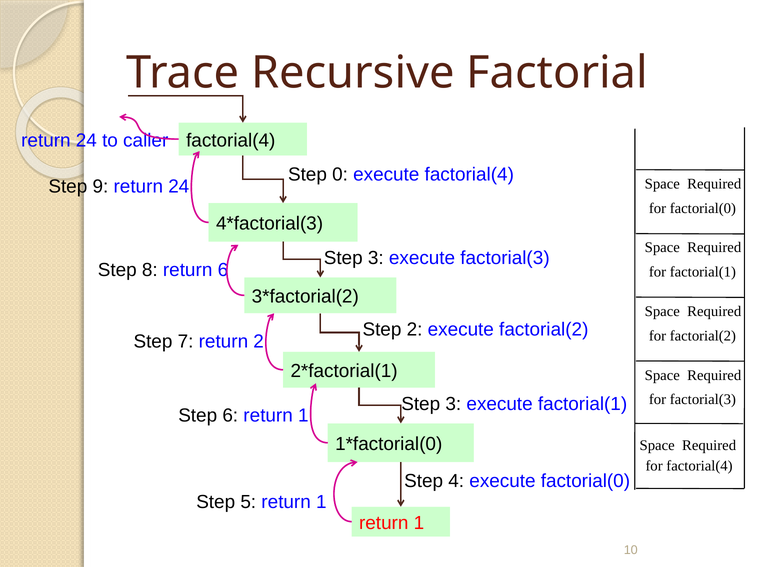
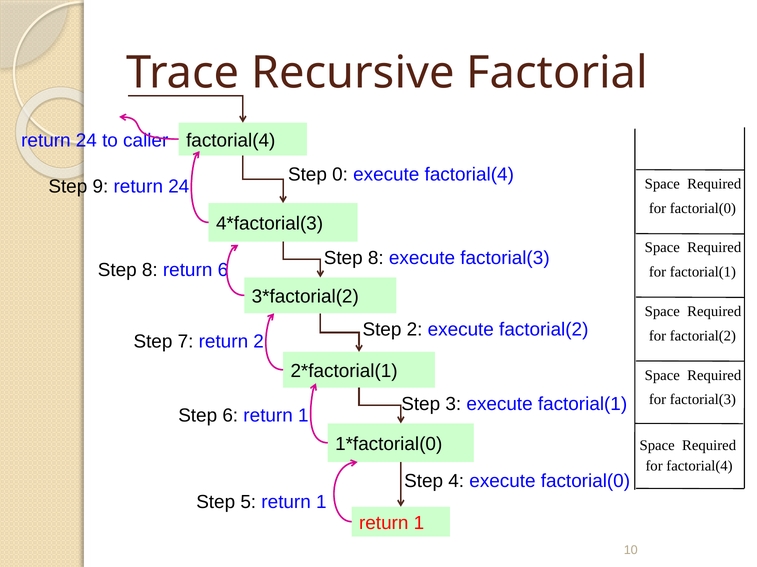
3: 3 -> 8 (376, 258)
